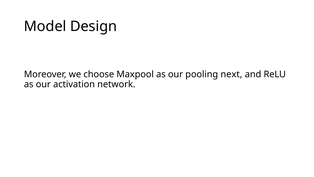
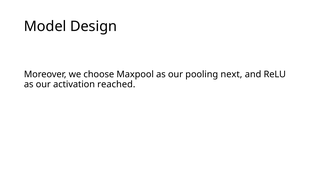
network: network -> reached (116, 84)
